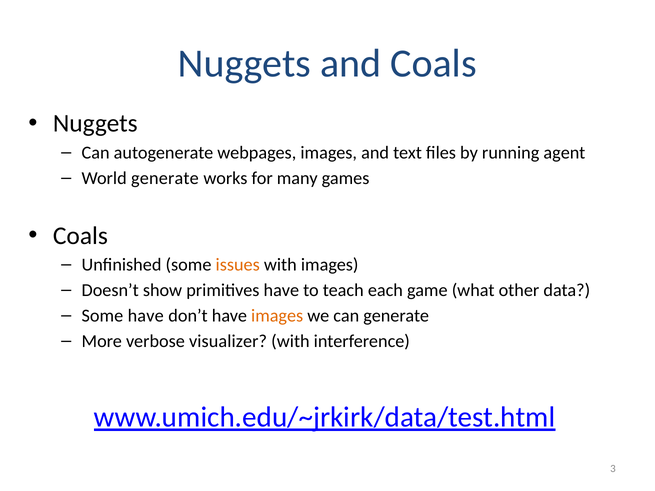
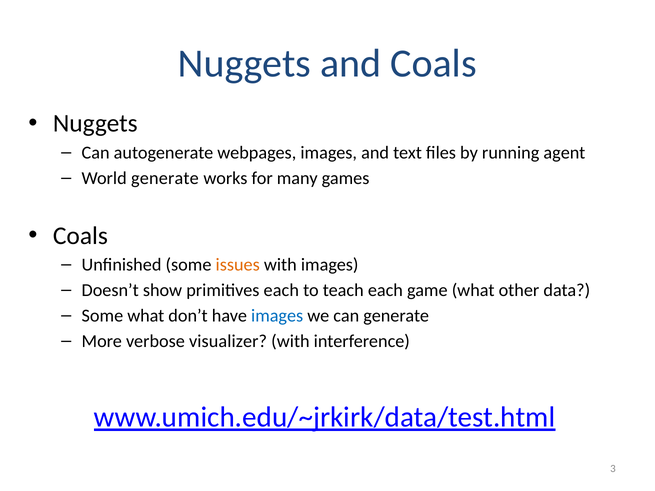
primitives have: have -> each (281, 291)
Some have: have -> what (146, 316)
images colour: orange -> blue (277, 316)
